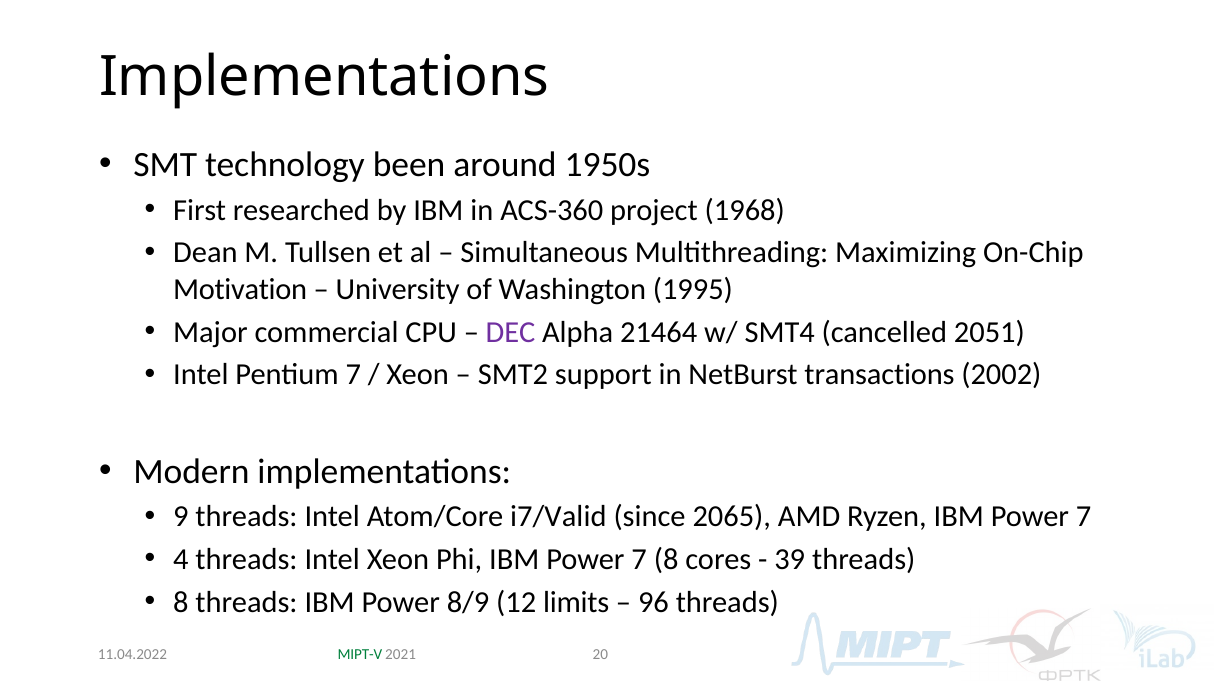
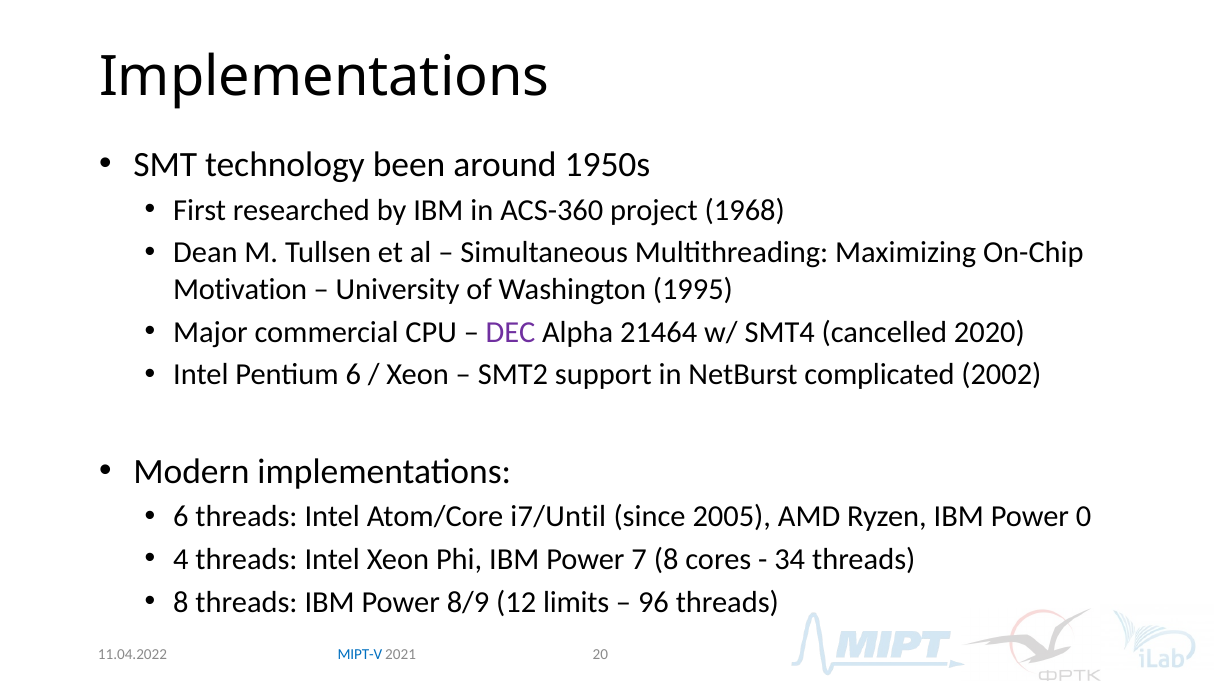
2051: 2051 -> 2020 (989, 332)
Pentium 7: 7 -> 6 (353, 375)
transactions: transactions -> complicated (880, 375)
9: 9 -> 6 (181, 517)
i7/Valid: i7/Valid -> i7/Until (558, 517)
2065: 2065 -> 2005 (732, 517)
Ryzen IBM Power 7: 7 -> 0 (1084, 517)
39: 39 -> 34 (790, 560)
MIPT-V colour: green -> blue (360, 654)
